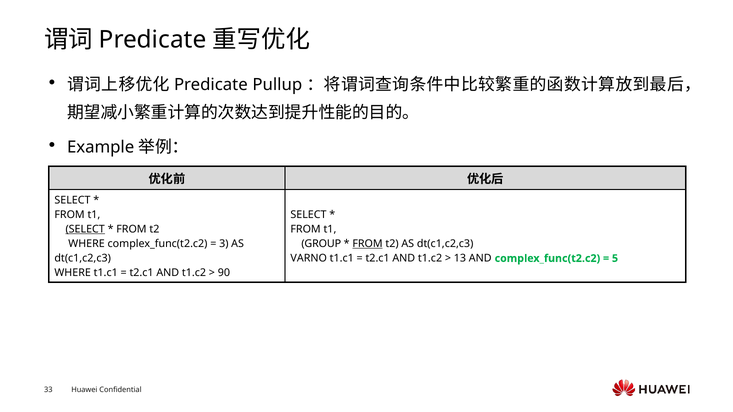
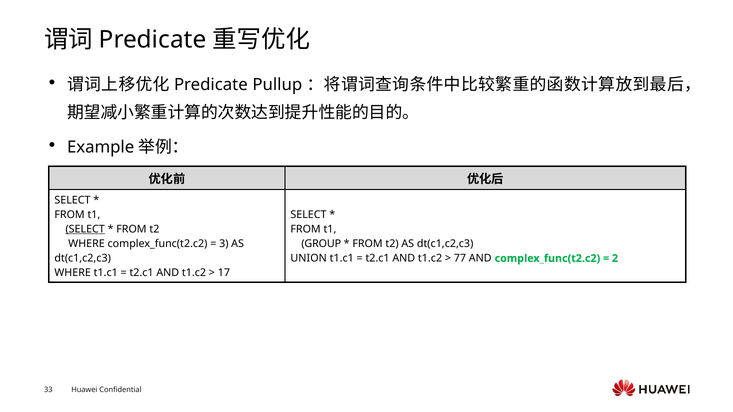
FROM underline: present -> none (367, 244)
VARNO: VARNO -> UNION (309, 259)
13: 13 -> 77 (460, 259)
5: 5 -> 2 (615, 259)
90: 90 -> 17 (224, 273)
